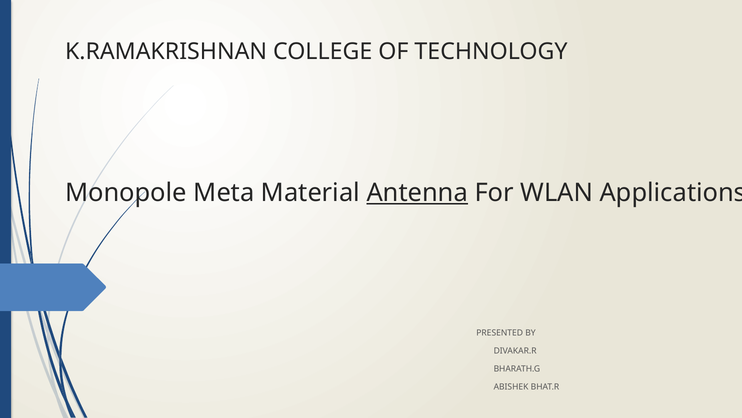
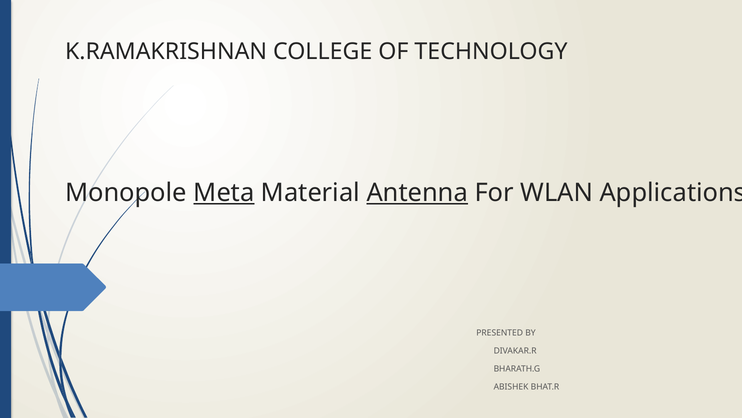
Meta underline: none -> present (224, 192)
